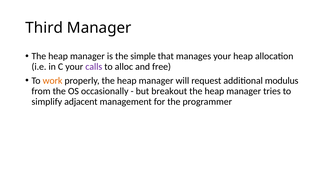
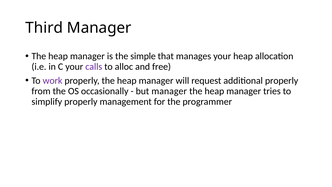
work colour: orange -> purple (53, 81)
additional modulus: modulus -> properly (282, 81)
but breakout: breakout -> manager (169, 91)
simplify adjacent: adjacent -> properly (81, 101)
